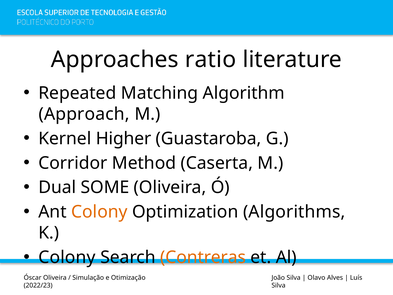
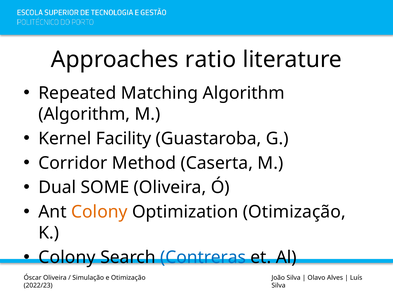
Approach: Approach -> Algorithm (84, 114)
Higher: Higher -> Facility (124, 138)
Optimization Algorithms: Algorithms -> Otimização (294, 212)
Contreras colour: orange -> blue (203, 257)
